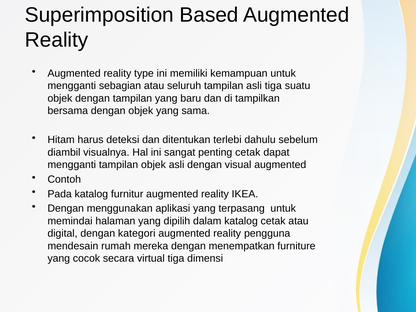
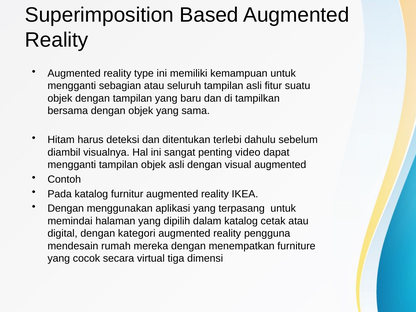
asli tiga: tiga -> fitur (273, 86)
penting cetak: cetak -> video (248, 152)
